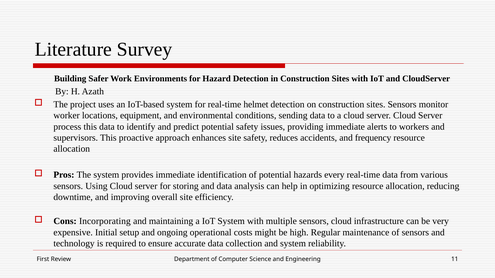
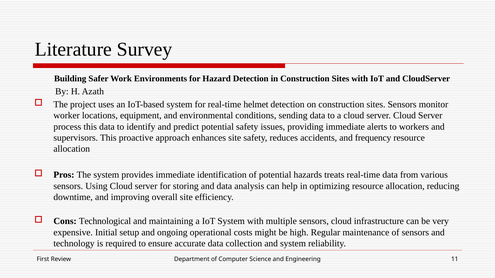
every: every -> treats (334, 175)
Incorporating: Incorporating -> Technological (105, 222)
